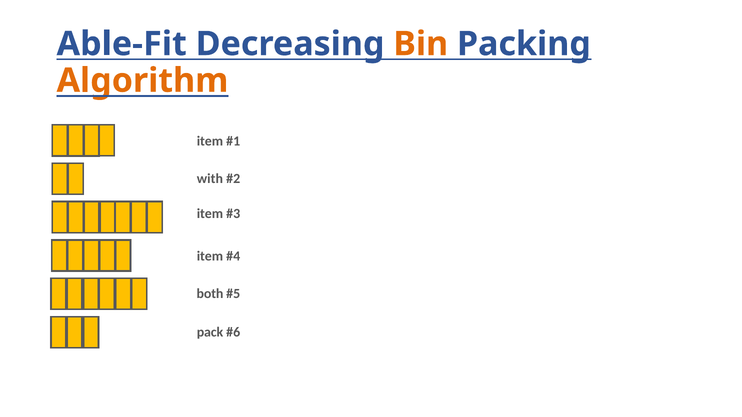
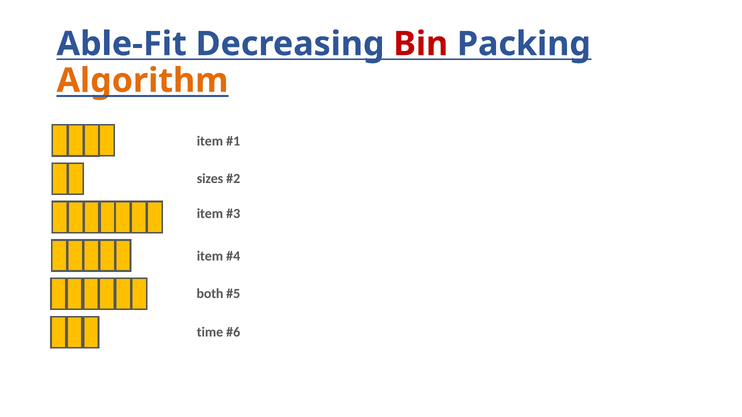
Bin colour: orange -> red (421, 44)
with: with -> sizes (210, 179)
pack: pack -> time (210, 332)
